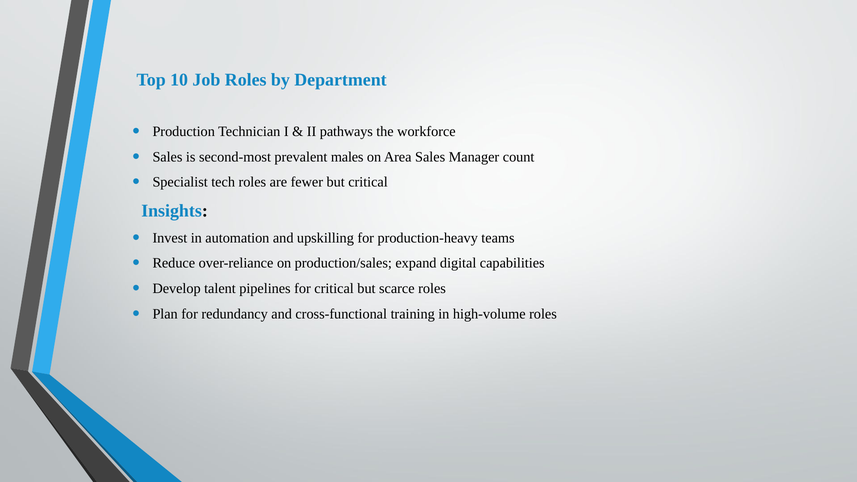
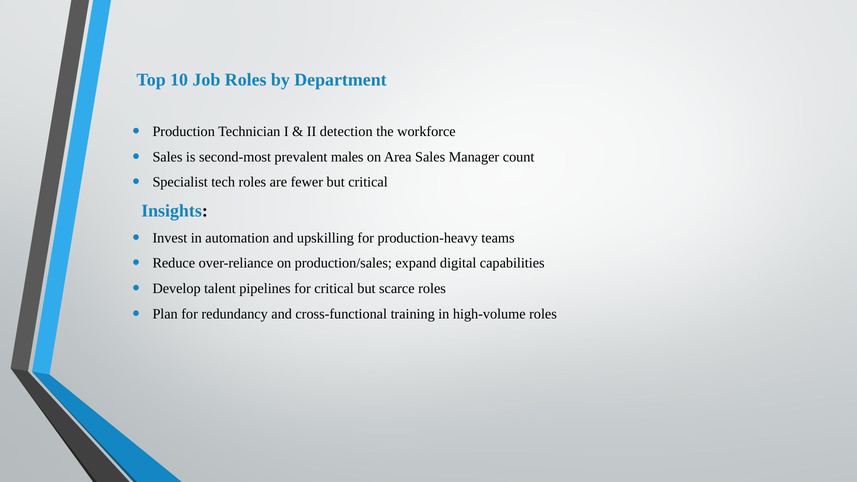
pathways: pathways -> detection (346, 132)
